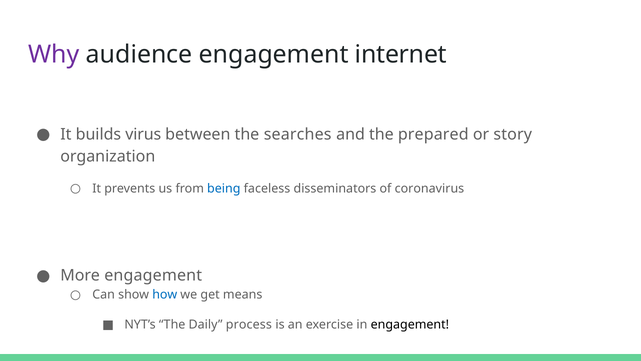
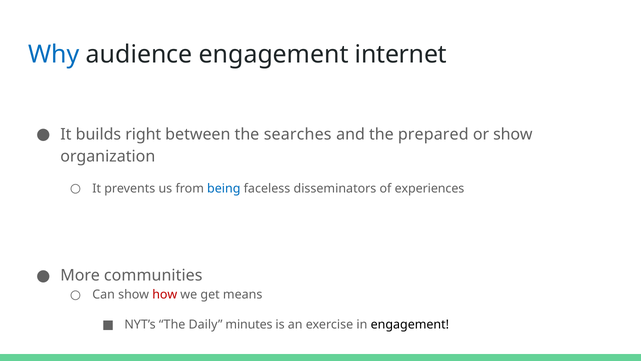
Why colour: purple -> blue (54, 54)
virus: virus -> right (143, 134)
or story: story -> show (513, 134)
coronavirus: coronavirus -> experiences (429, 188)
More engagement: engagement -> communities (153, 275)
how colour: blue -> red (165, 294)
process: process -> minutes (249, 324)
